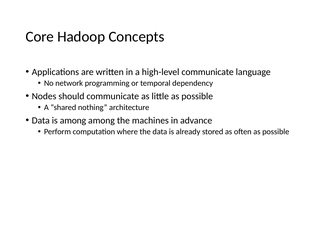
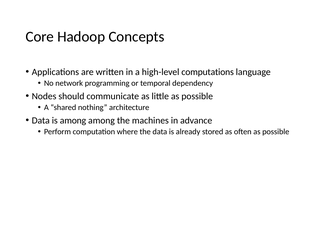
high-level communicate: communicate -> computations (208, 72)
